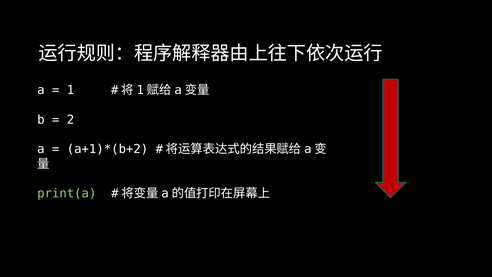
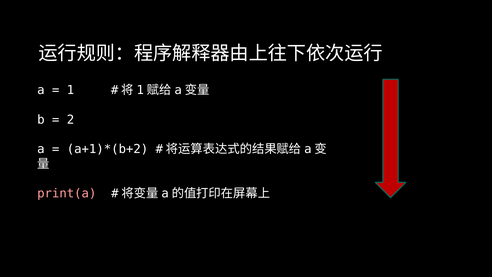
print(a colour: light green -> pink (67, 193)
